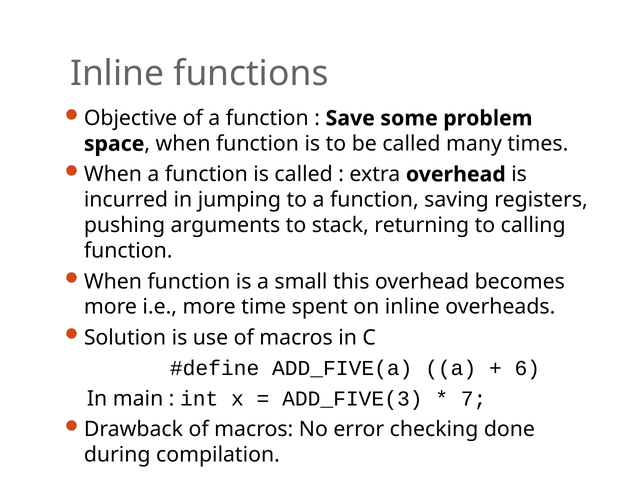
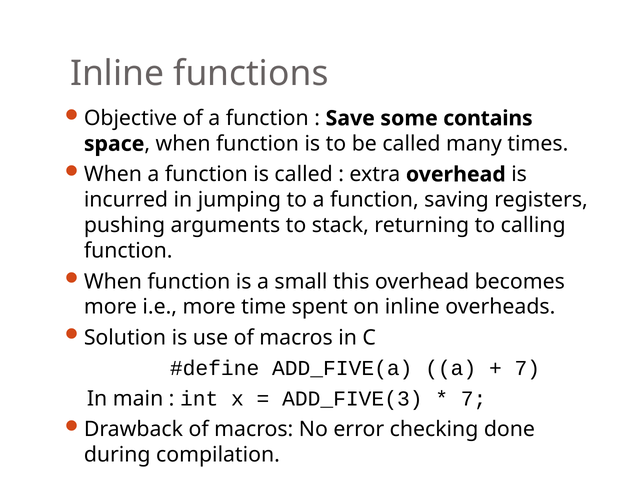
problem: problem -> contains (488, 118)
6: 6 -> 7 (527, 369)
